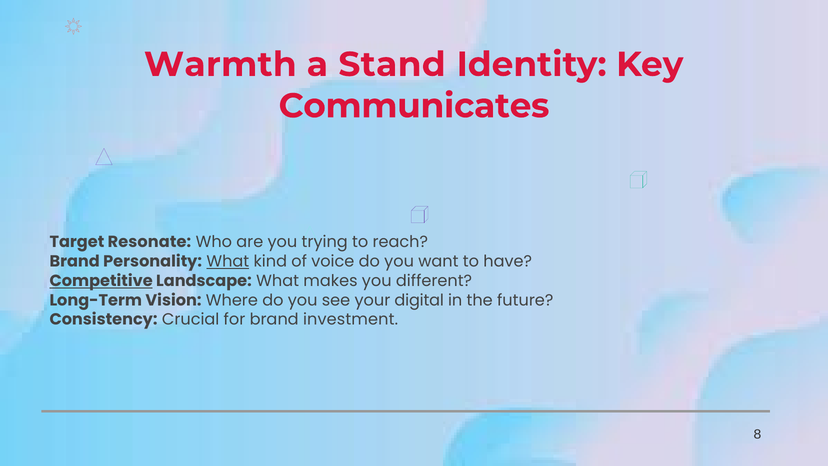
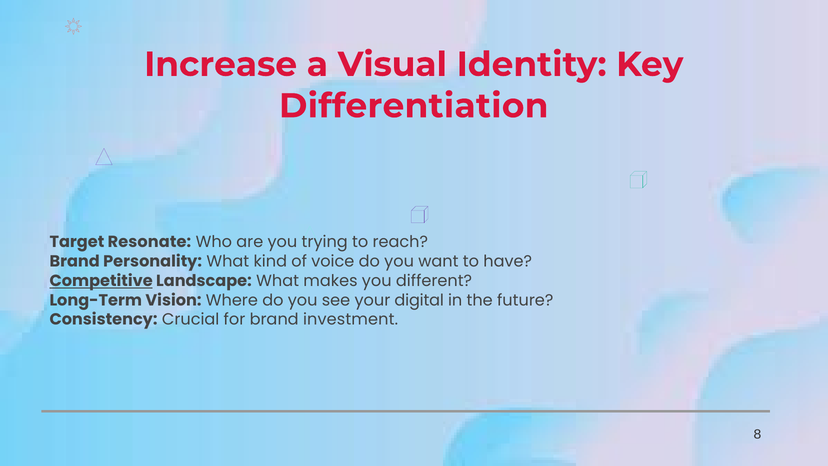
Warmth: Warmth -> Increase (221, 64)
Stand: Stand -> Visual (392, 64)
Communicates: Communicates -> Differentiation (414, 106)
What underline: present -> none (228, 261)
